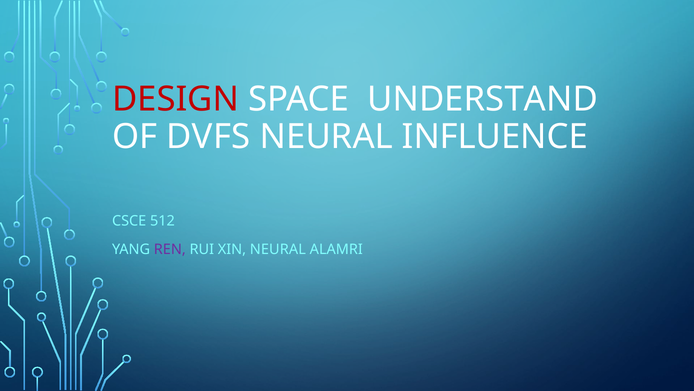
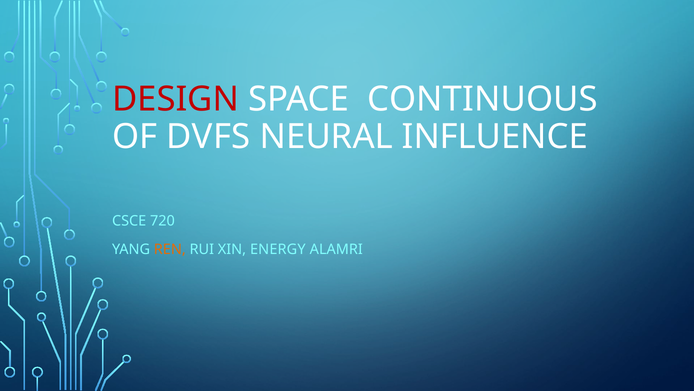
UNDERSTAND: UNDERSTAND -> CONTINUOUS (483, 99)
512: 512 -> 720 (162, 221)
REN colour: purple -> orange (170, 249)
XIN NEURAL: NEURAL -> ENERGY (278, 249)
